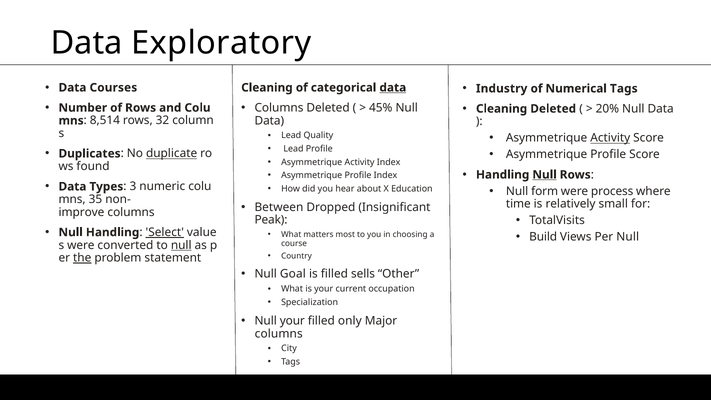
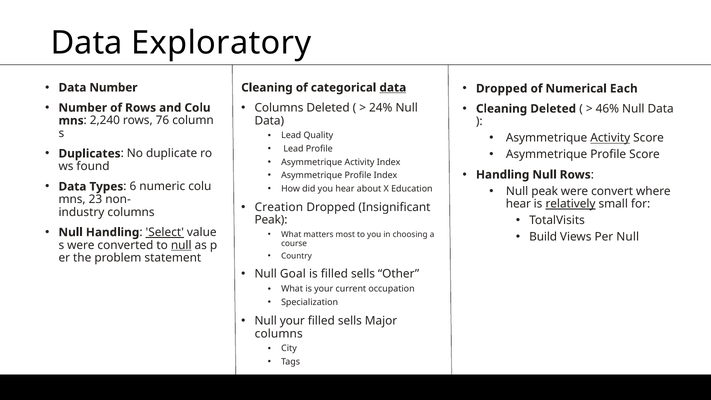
Data Courses: Courses -> Number (113, 88)
Industry: Industry -> Dropped (502, 89)
Numerical Tags: Tags -> Each (624, 89)
45%: 45% -> 24% (381, 108)
20%: 20% -> 46% (607, 109)
8,514: 8,514 -> 2,240 (105, 121)
32: 32 -> 76 (162, 121)
duplicate underline: present -> none (172, 154)
Null underline: present -> none (545, 175)
3: 3 -> 6 (133, 187)
Null form: form -> peak (545, 191)
process: process -> convert (612, 191)
35: 35 -> 23 (95, 199)
time: time -> hear (518, 204)
relatively underline: none -> present (571, 204)
Between: Between -> Creation (279, 207)
improve: improve -> industry (81, 212)
the underline: present -> none (82, 258)
only: only -> sells (350, 321)
